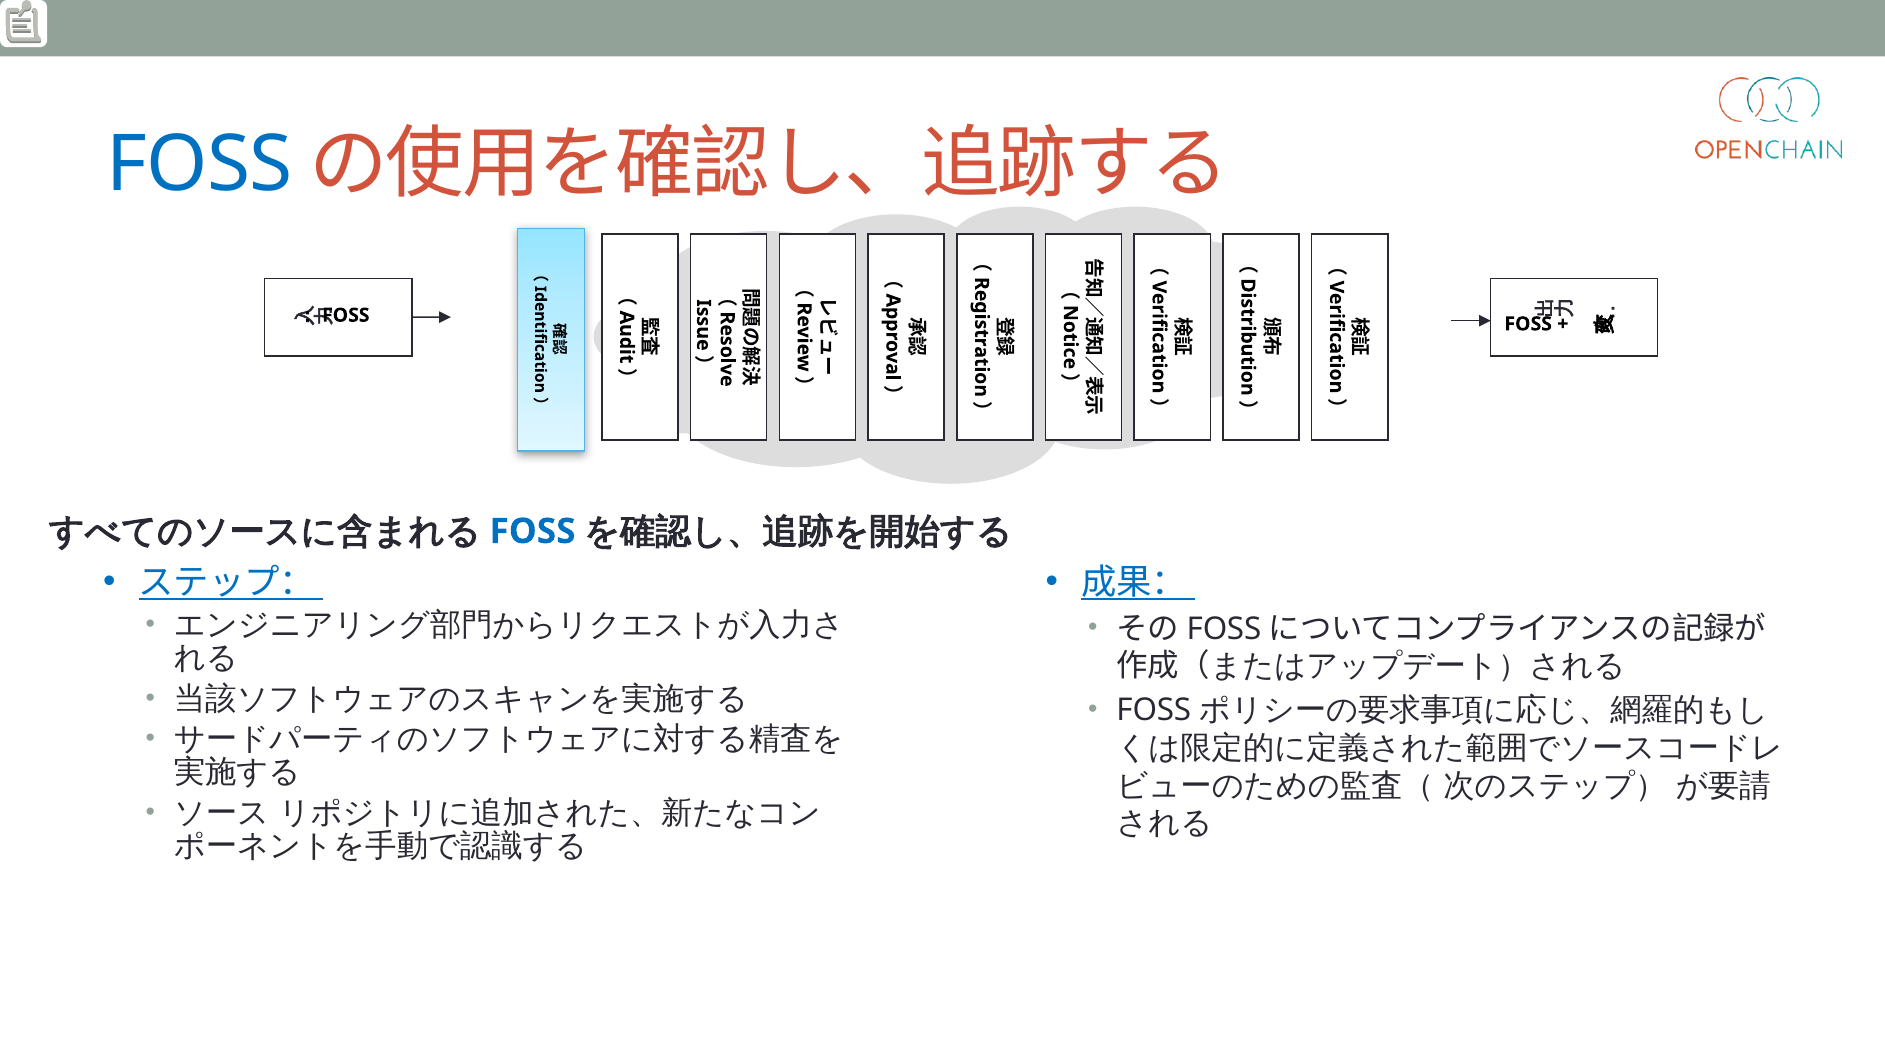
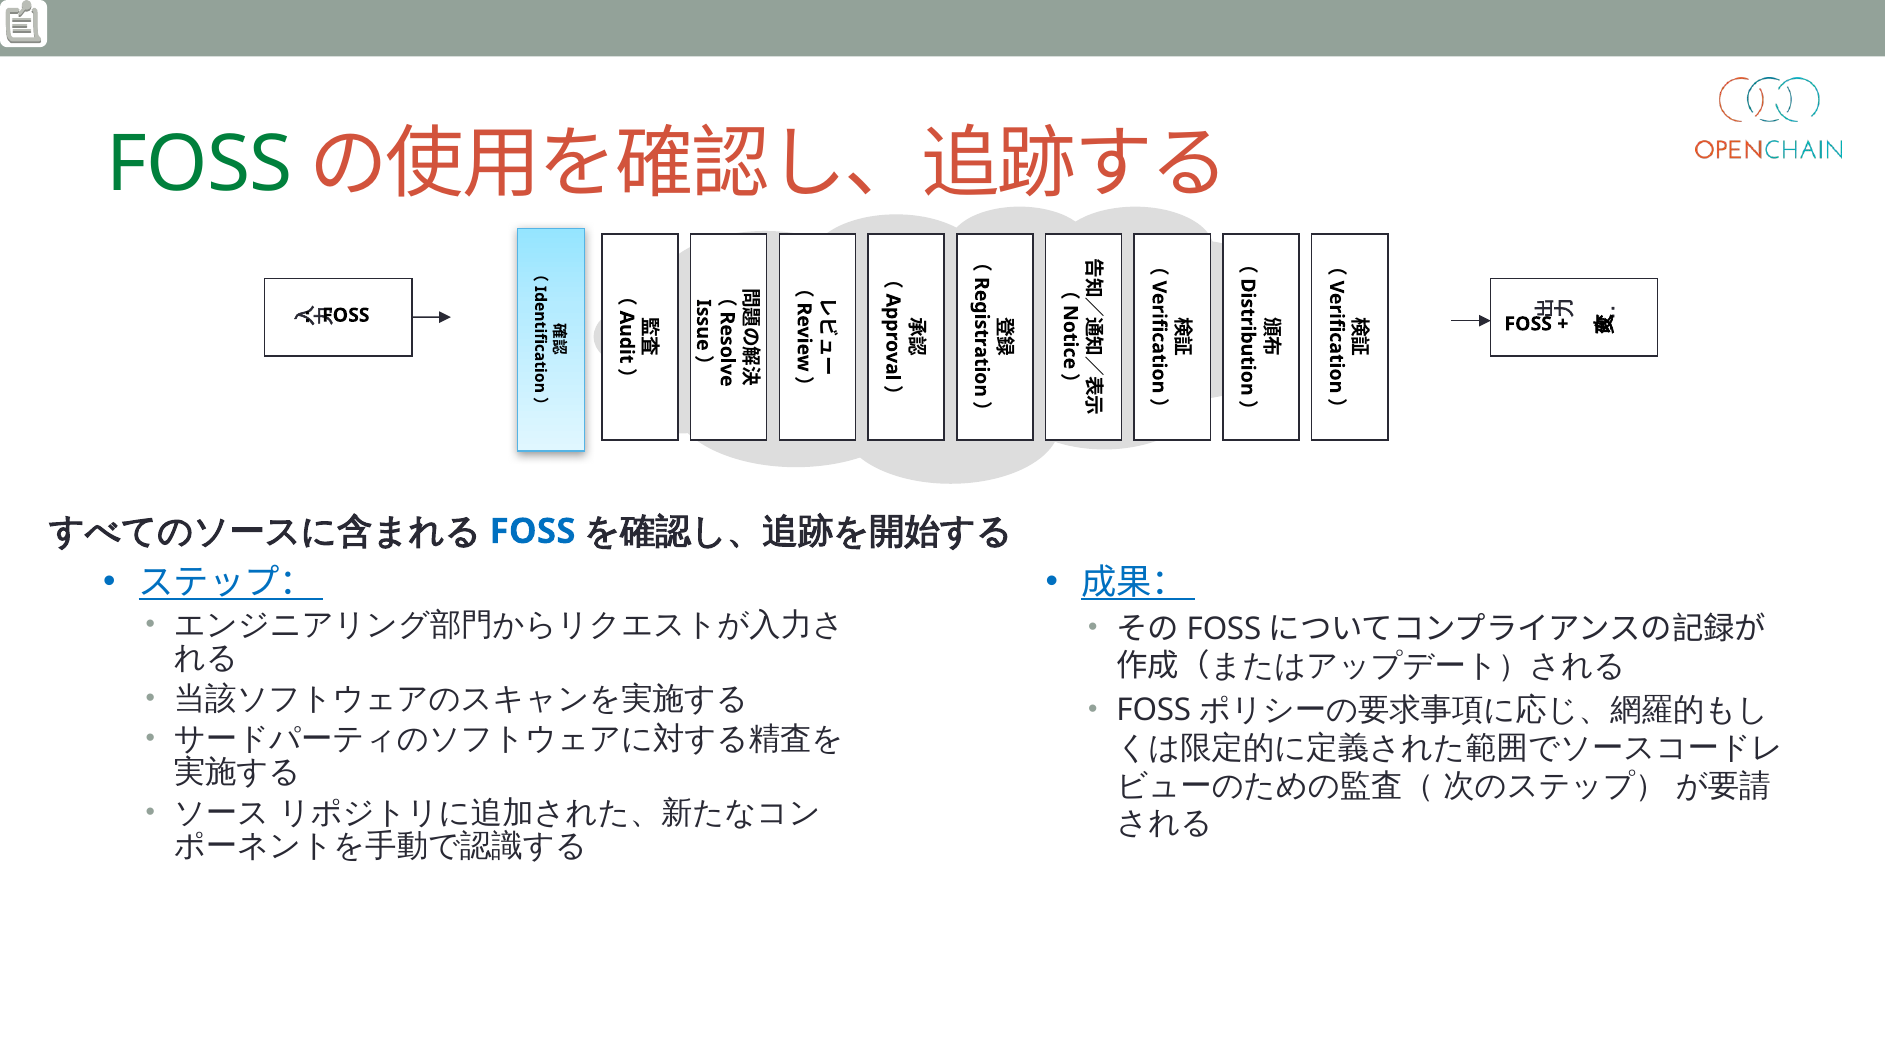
FOSS colour: blue -> green (200, 164)
